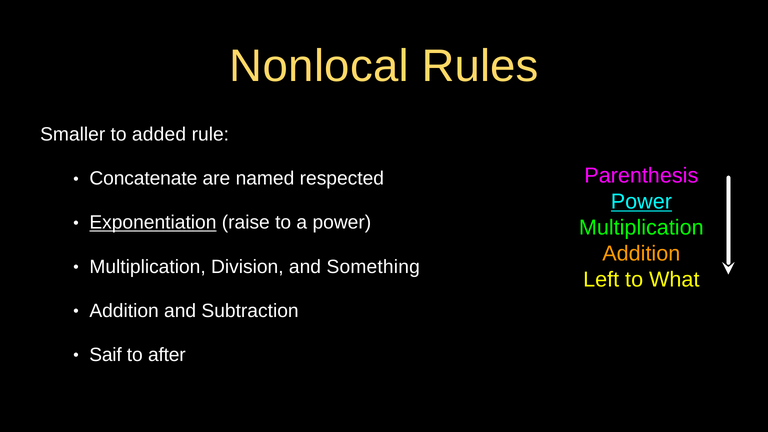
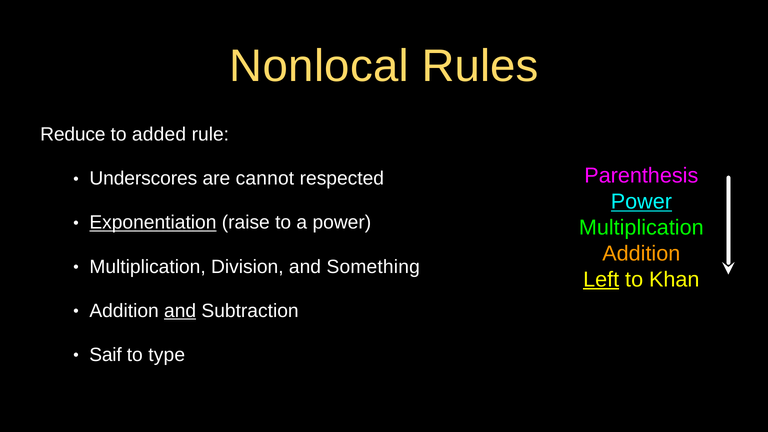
Smaller: Smaller -> Reduce (73, 135)
Concatenate: Concatenate -> Underscores (143, 179)
named: named -> cannot (265, 179)
Left underline: none -> present (601, 279)
What: What -> Khan (674, 279)
and underline: none -> present (180, 311)
after: after -> type (167, 355)
